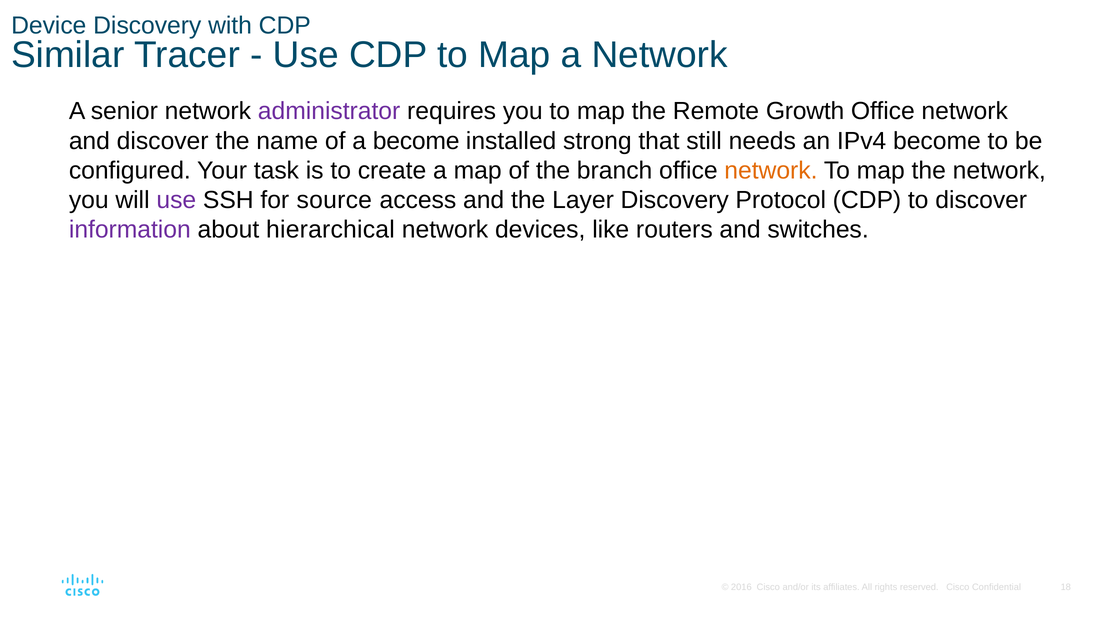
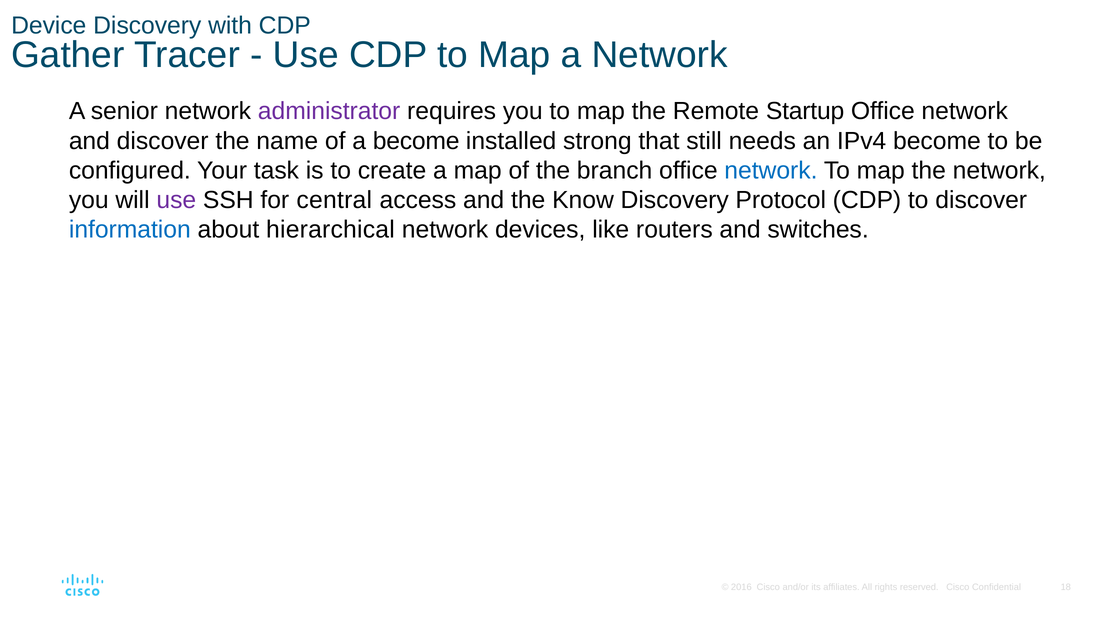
Similar: Similar -> Gather (68, 55)
Growth: Growth -> Startup (805, 111)
network colour: orange -> blue (771, 171)
source: source -> central (334, 200)
Layer: Layer -> Know (583, 200)
information colour: purple -> blue (130, 230)
